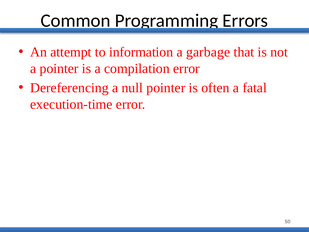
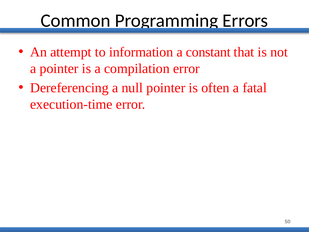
garbage: garbage -> constant (208, 52)
